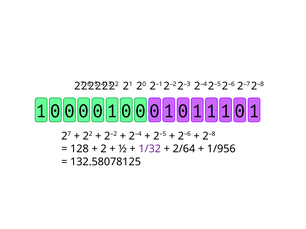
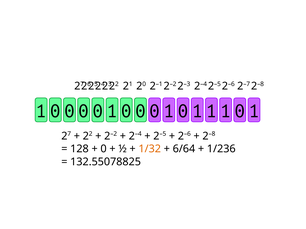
2: 2 -> 0 (104, 149)
1/32 colour: purple -> orange (150, 149)
2/64: 2/64 -> 6/64 (184, 149)
1/956: 1/956 -> 1/236 (221, 149)
132.58078125: 132.58078125 -> 132.55078825 (106, 162)
